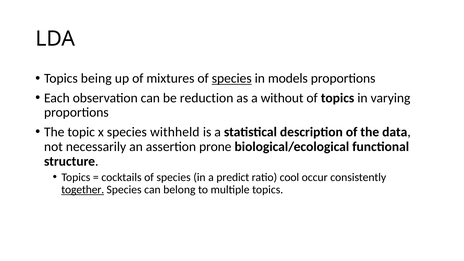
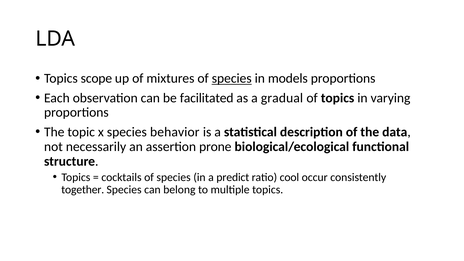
being: being -> scope (96, 78)
reduction: reduction -> facilitated (207, 98)
without: without -> gradual (282, 98)
withheld: withheld -> behavior (175, 132)
together underline: present -> none (83, 190)
